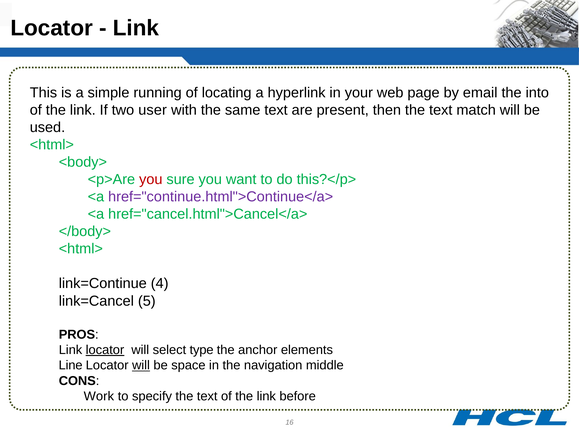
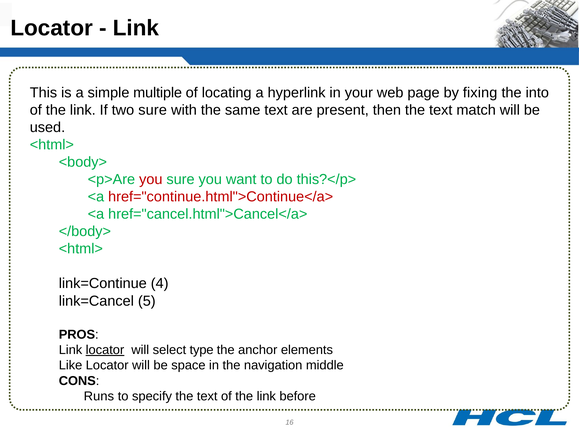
running: running -> multiple (158, 93)
email: email -> fixing (480, 93)
two user: user -> sure (153, 110)
href="continue.html">Continue</a> colour: purple -> red (221, 197)
Line: Line -> Like (71, 366)
will underline: present -> none (141, 366)
Work: Work -> Runs (99, 396)
